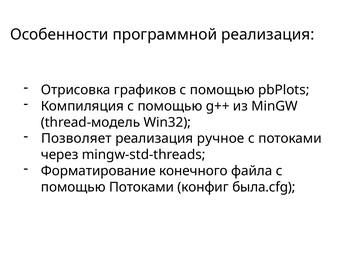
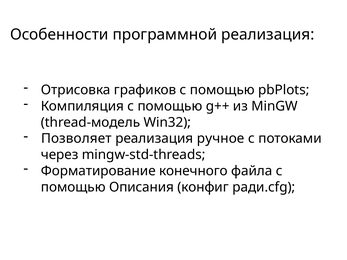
помощью Потоками: Потоками -> Описания (142, 187)
была.cfg: была.cfg -> ради.cfg (264, 187)
